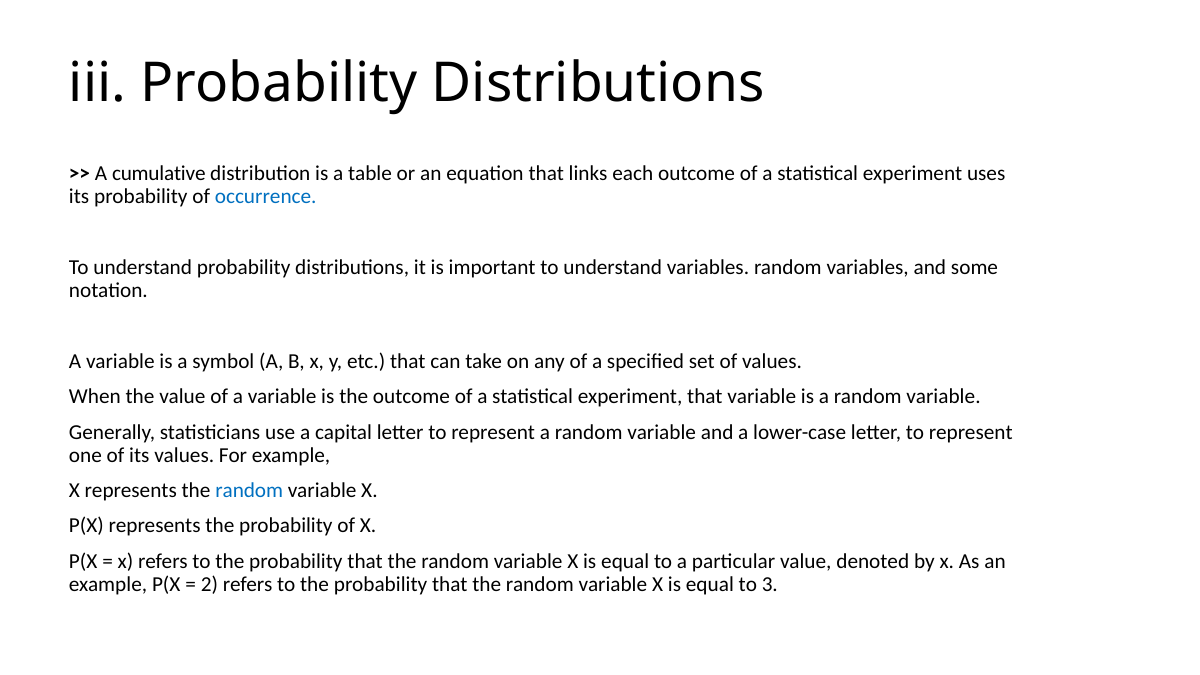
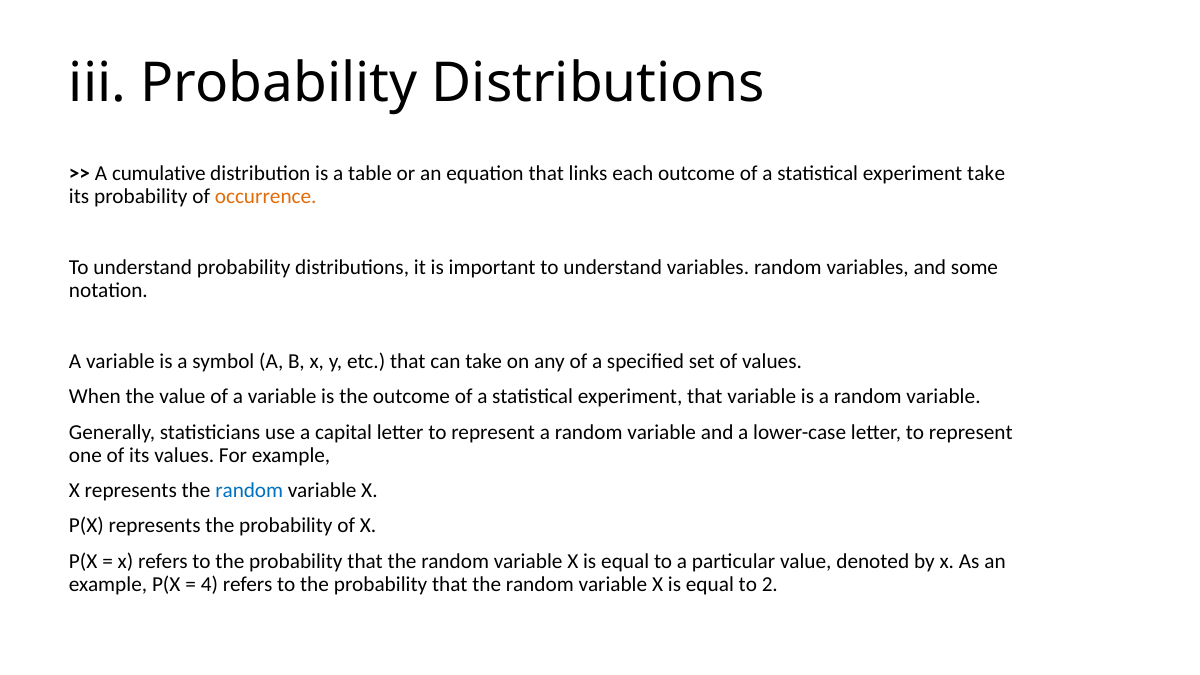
experiment uses: uses -> take (986, 173)
occurrence colour: blue -> orange (266, 196)
2: 2 -> 4 (209, 584)
3: 3 -> 2 (770, 584)
